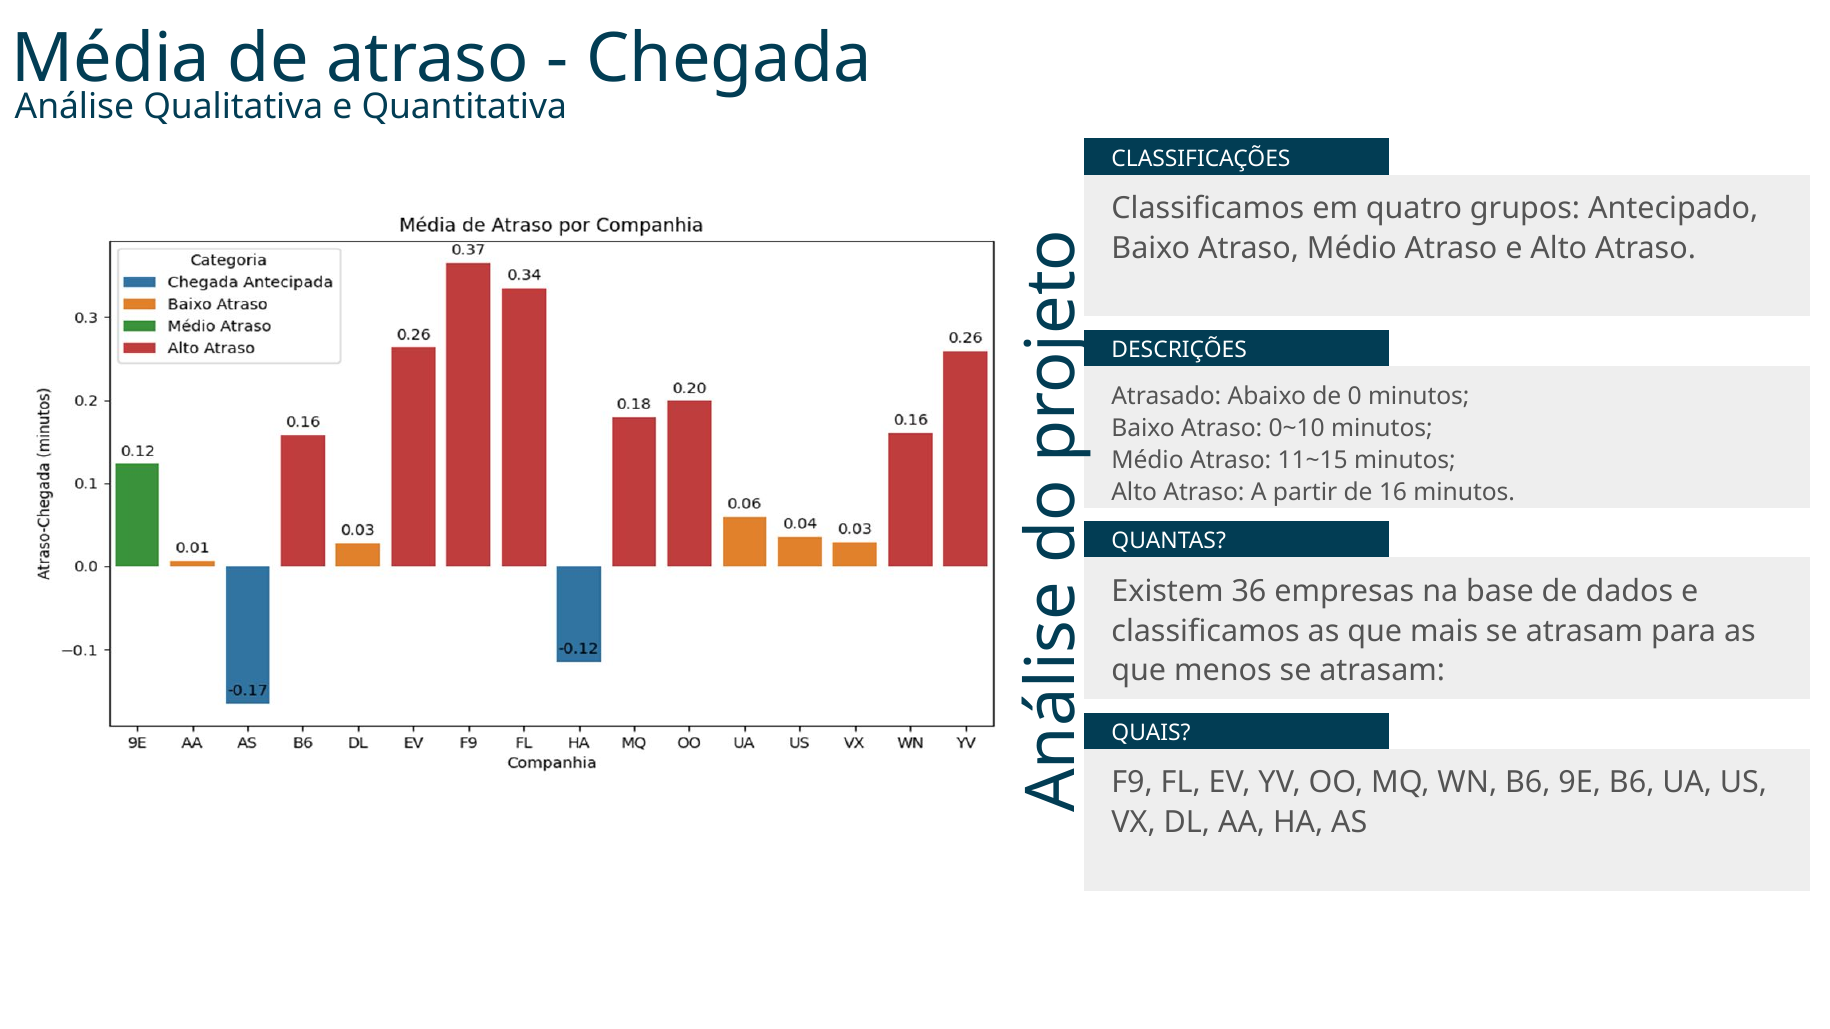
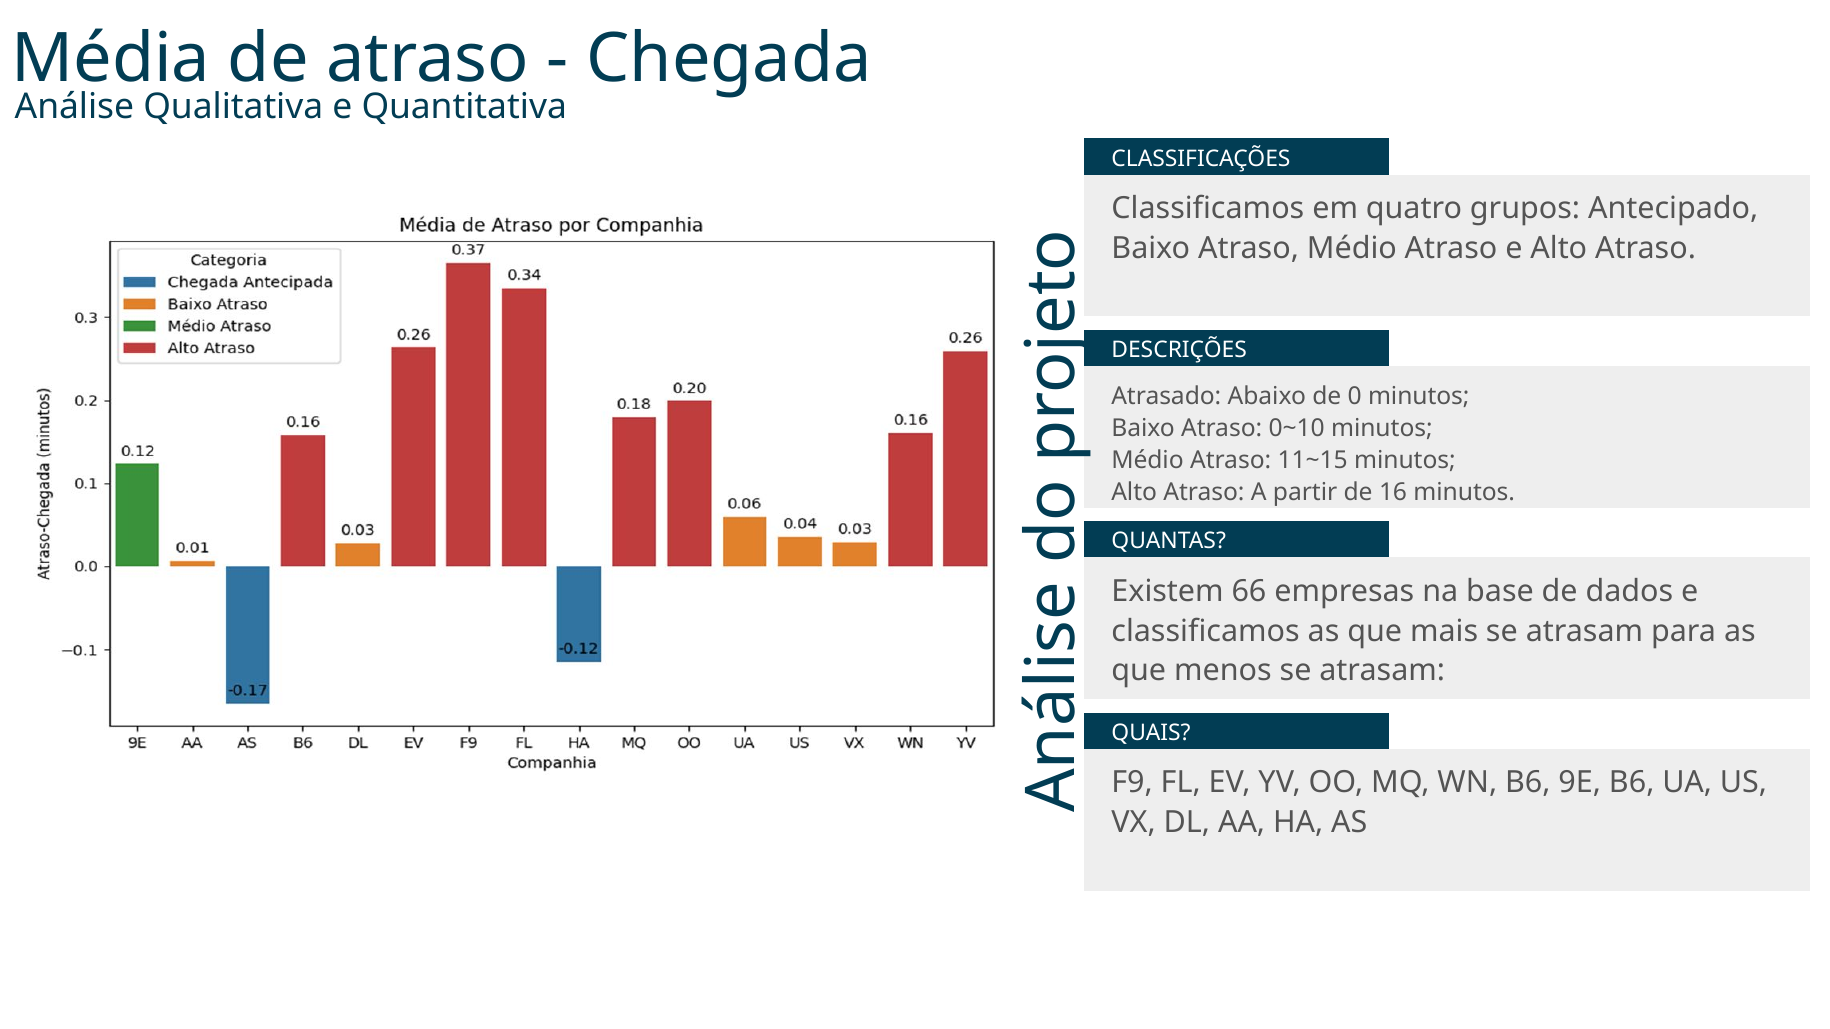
36: 36 -> 66 (1249, 592)
